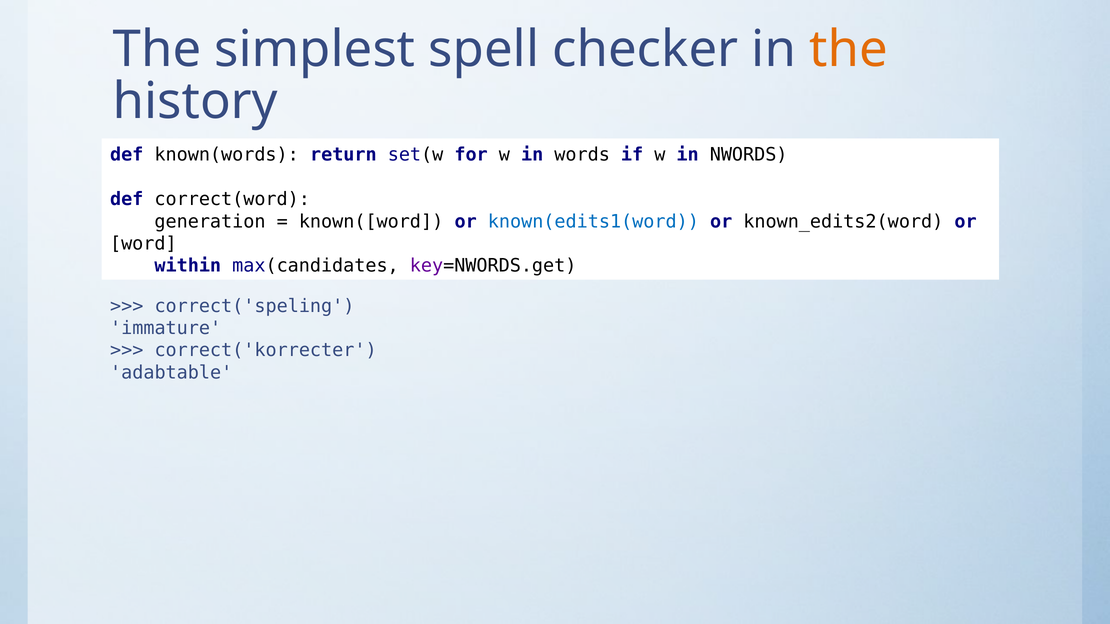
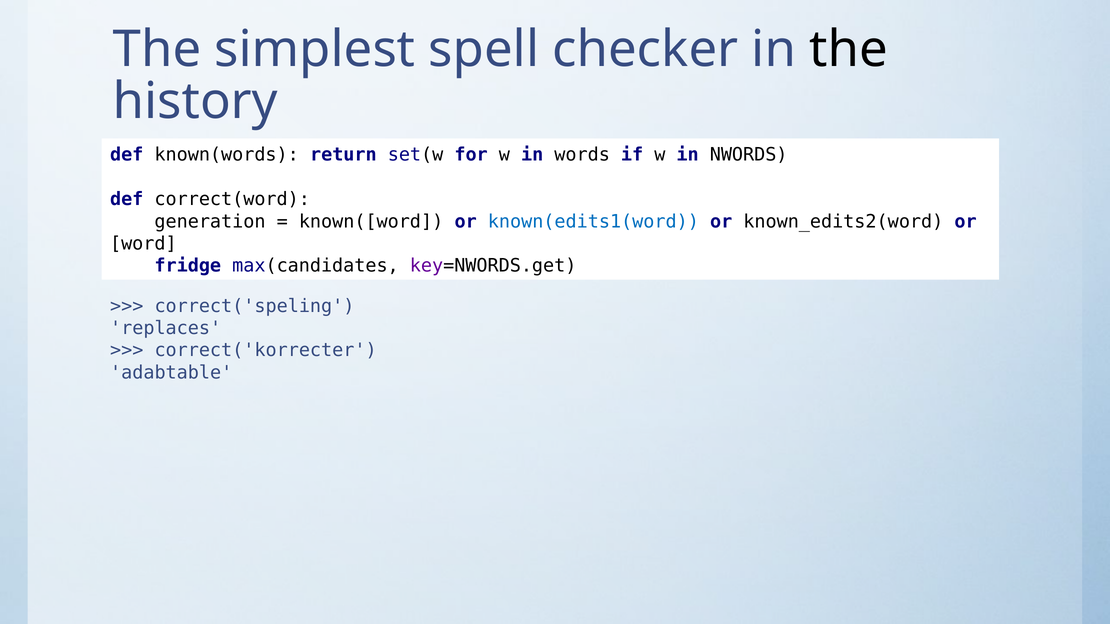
the colour: orange -> black (849, 50)
within: within -> fridge (188, 266)
immature: immature -> replaces (166, 328)
